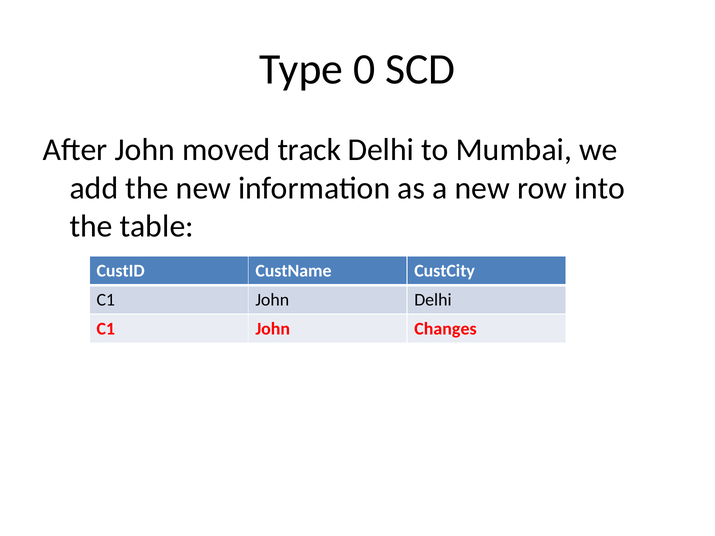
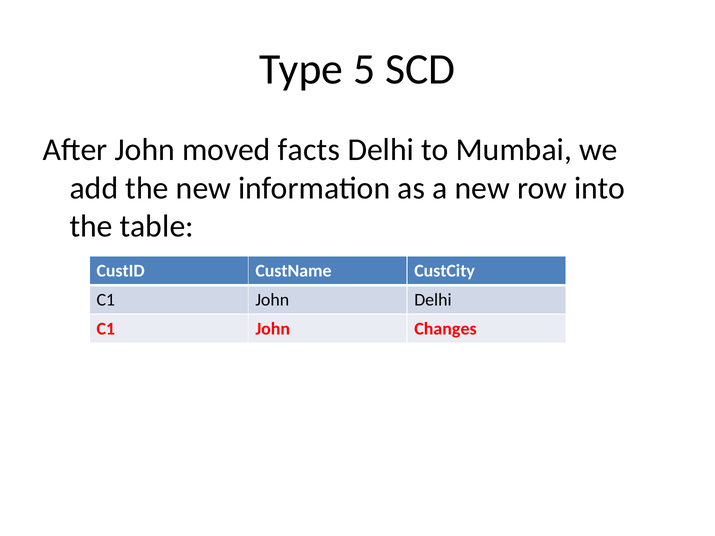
0: 0 -> 5 (364, 69)
track: track -> facts (309, 150)
